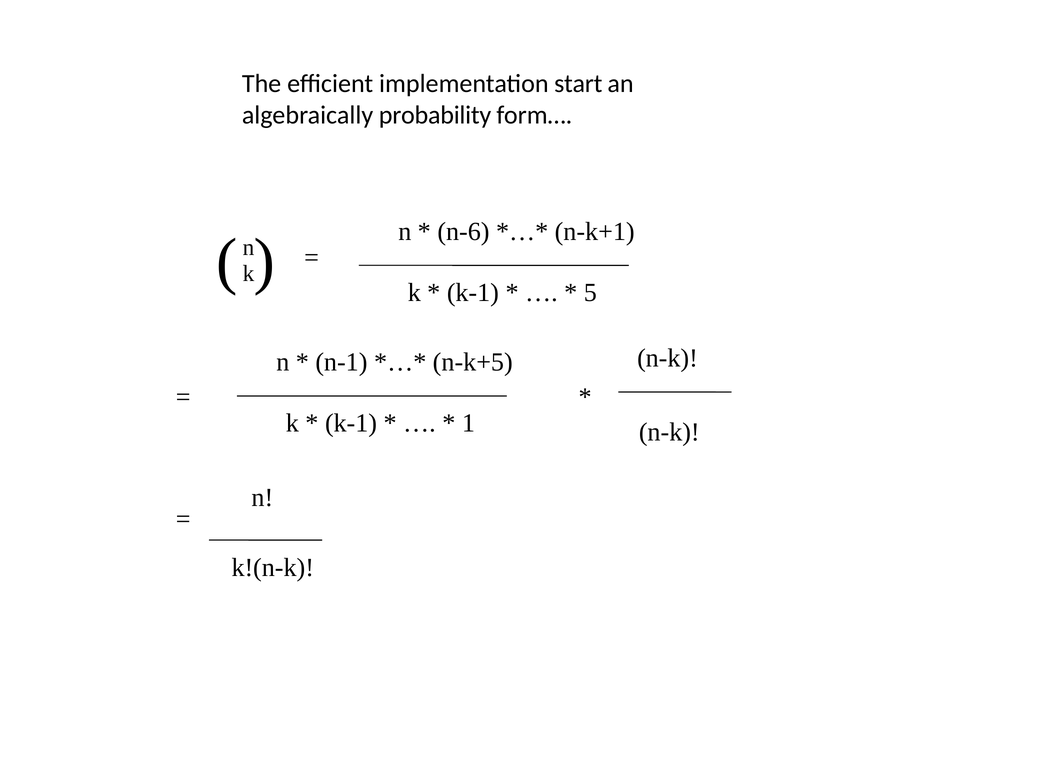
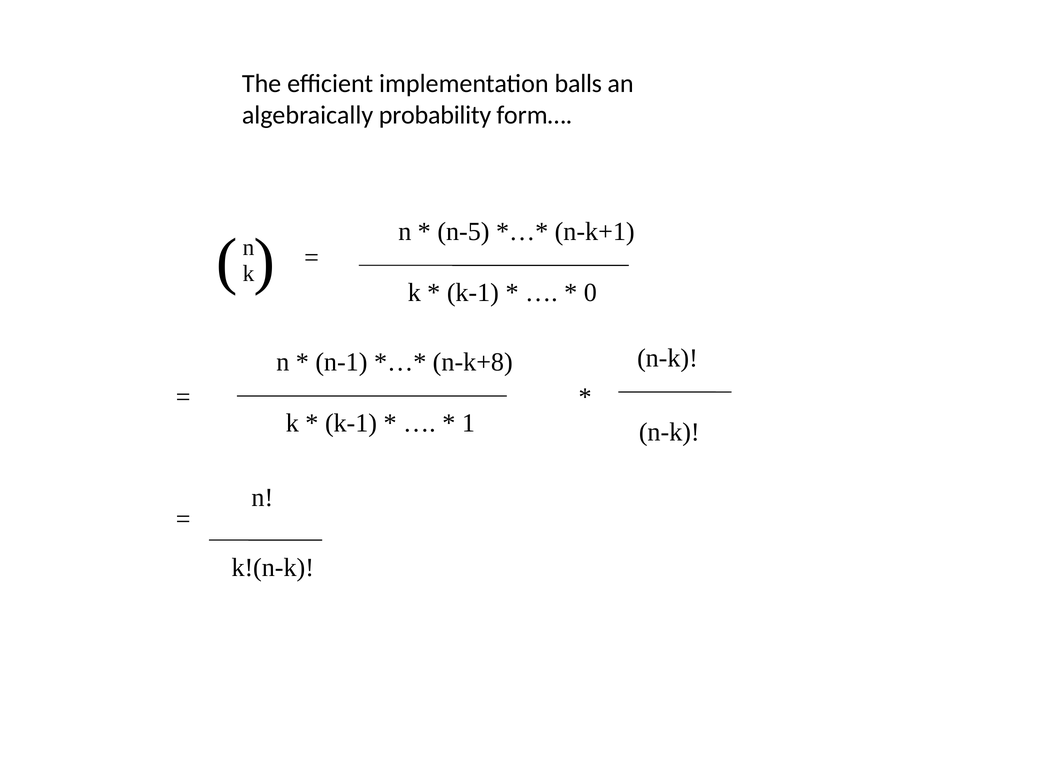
start: start -> balls (578, 84)
n-6: n-6 -> n-5 (463, 232)
5: 5 -> 0 (590, 293)
n-k+5: n-k+5 -> n-k+8 (473, 362)
